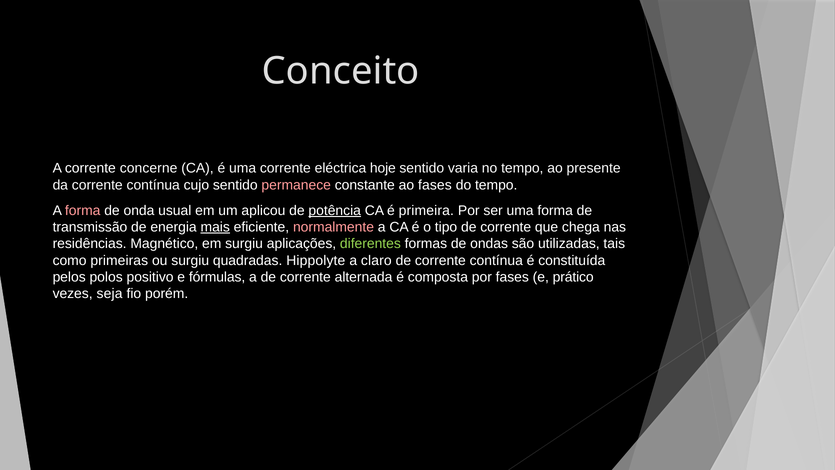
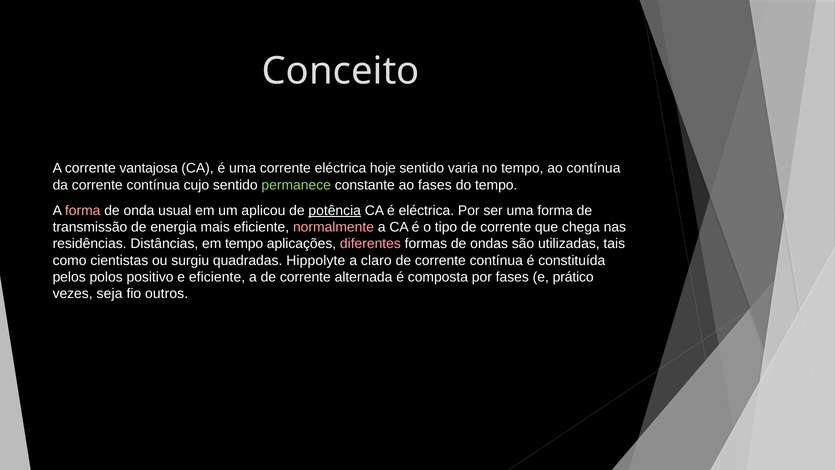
concerne: concerne -> vantajosa (149, 168)
ao presente: presente -> contínua (594, 168)
permanece colour: pink -> light green (296, 185)
é primeira: primeira -> eléctrica (426, 210)
mais underline: present -> none (215, 227)
Magnético: Magnético -> Distâncias (164, 244)
em surgiu: surgiu -> tempo (244, 244)
diferentes colour: light green -> pink (370, 244)
primeiras: primeiras -> cientistas (119, 260)
e fórmulas: fórmulas -> eficiente (217, 277)
porém: porém -> outros (167, 294)
